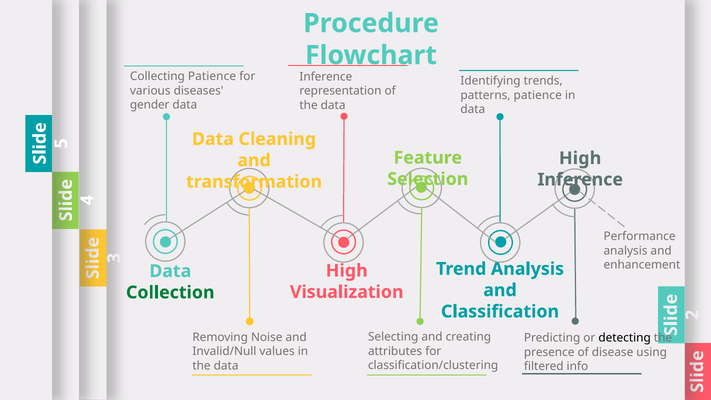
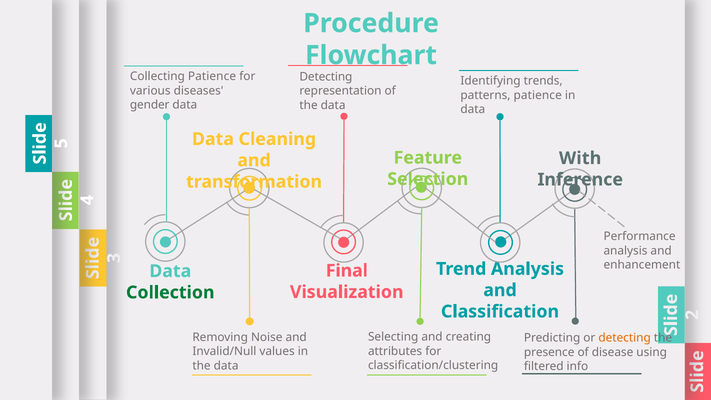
Inference: Inference -> Detecting (326, 77)
High: High -> With (580, 158)
High: High -> Final (347, 271)
detecting colour: black -> orange (625, 338)
